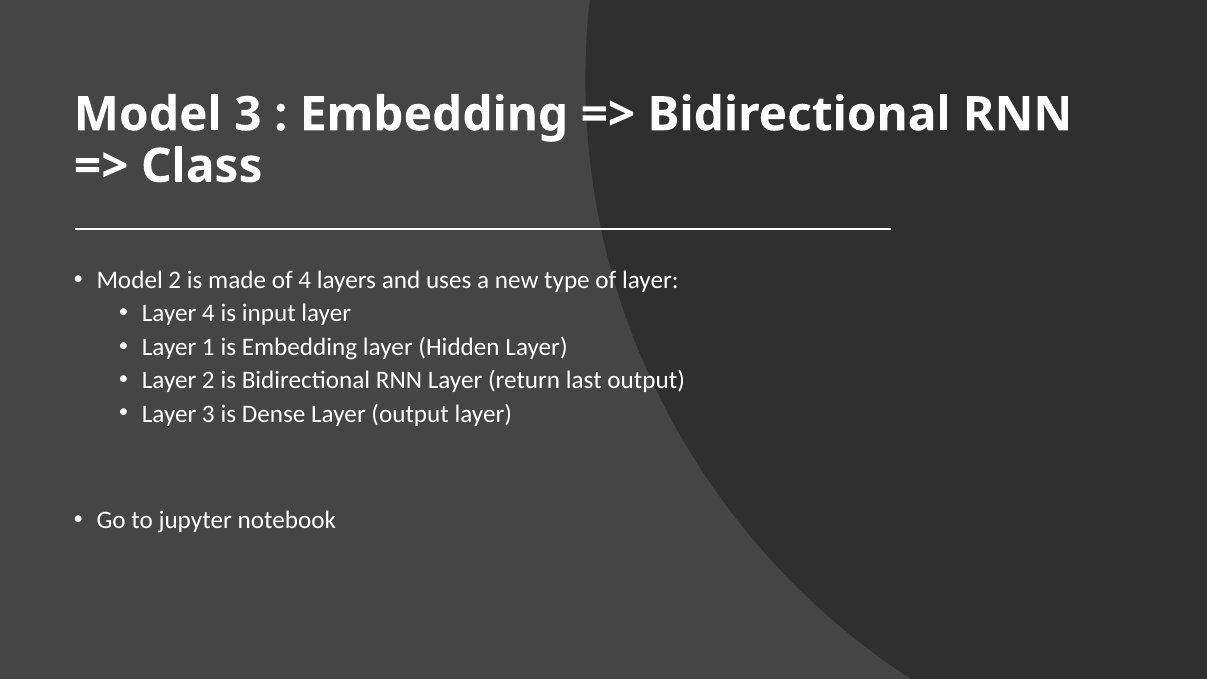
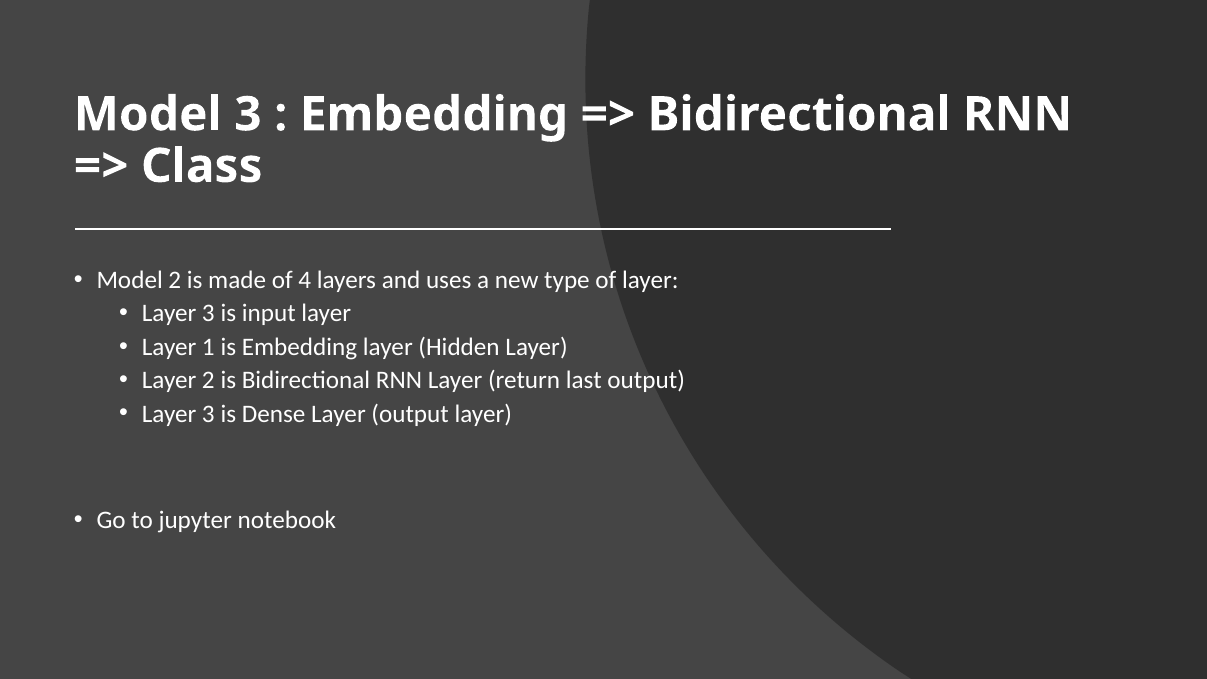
4: 4 -> 3 (208, 313)
